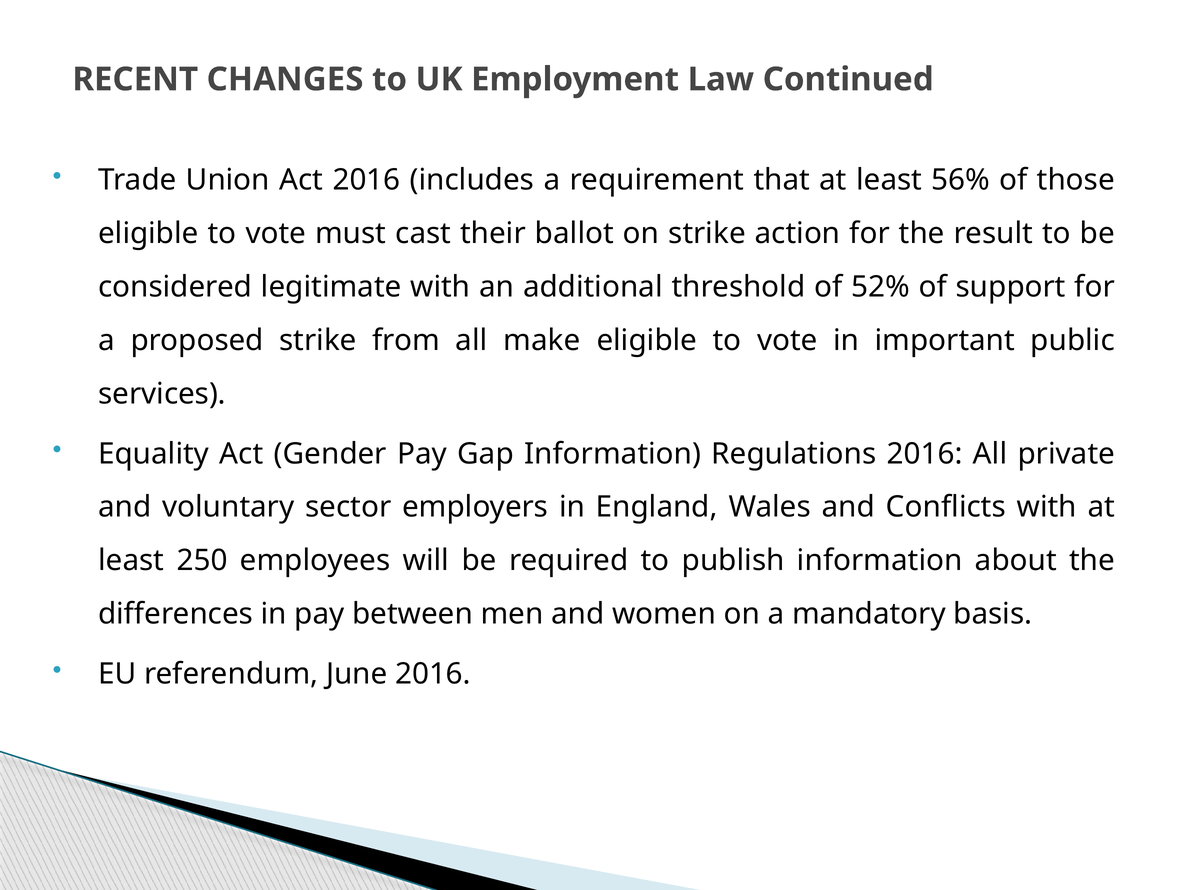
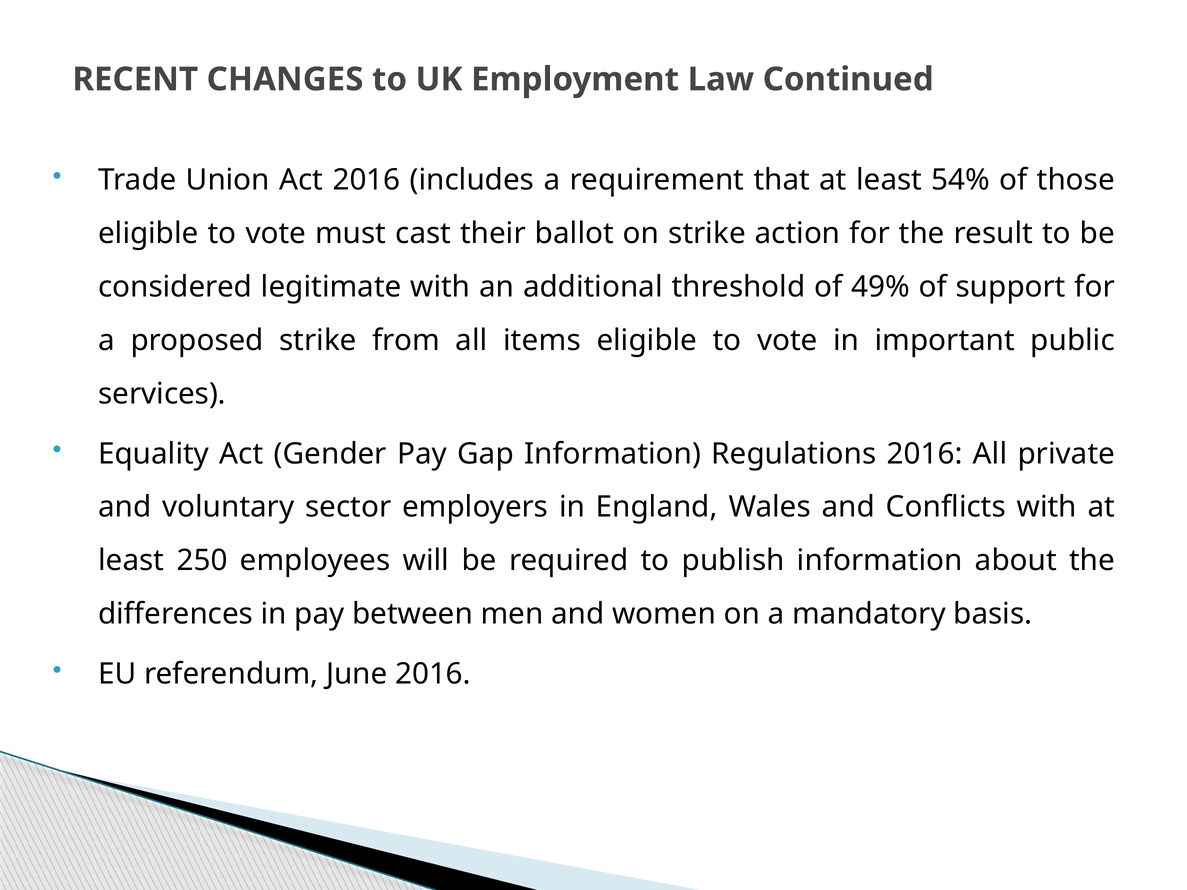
56%: 56% -> 54% (961, 180)
52%: 52% -> 49% (880, 287)
make: make -> items (542, 340)
